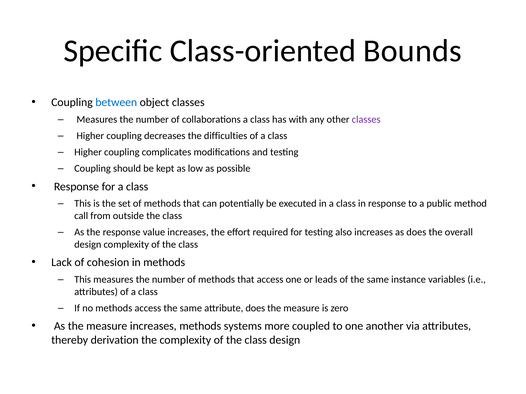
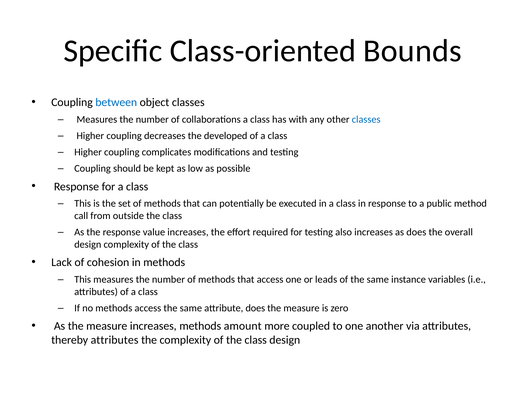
classes colour: purple -> blue (366, 120)
difficulties: difficulties -> developed (226, 136)
systems: systems -> amount (243, 326)
thereby derivation: derivation -> attributes (115, 341)
